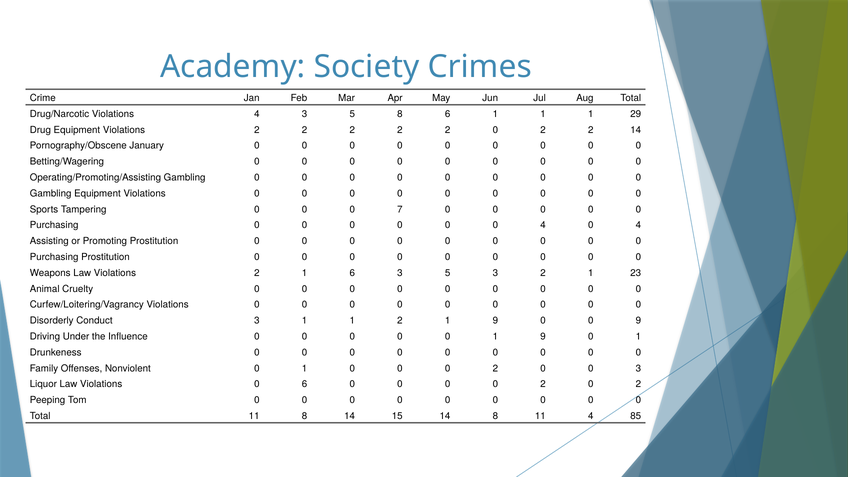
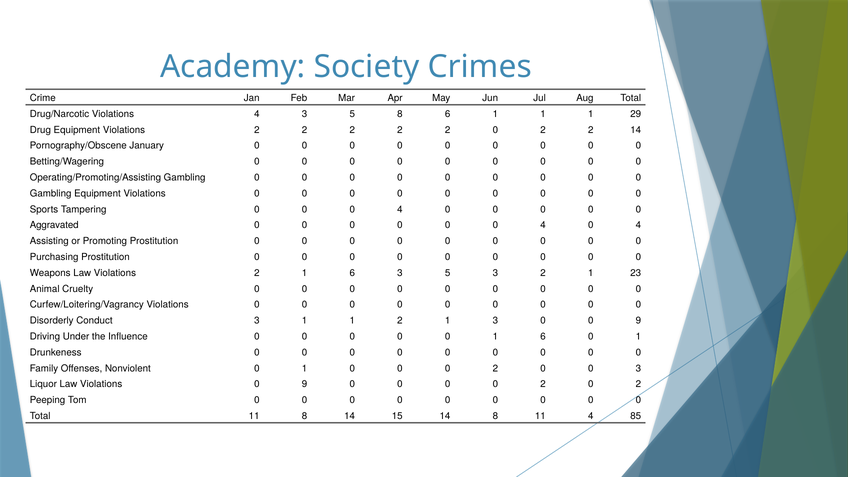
7: 7 -> 4 (400, 209)
Purchasing: Purchasing -> Aggravated (54, 225)
2 1 9: 9 -> 3 (495, 321)
0 1 9: 9 -> 6 (543, 337)
Violations 0 6: 6 -> 9 (305, 384)
